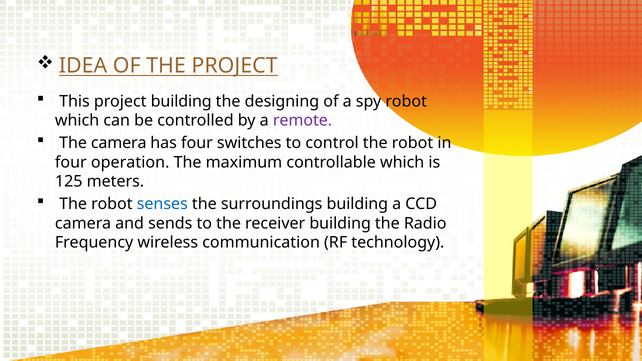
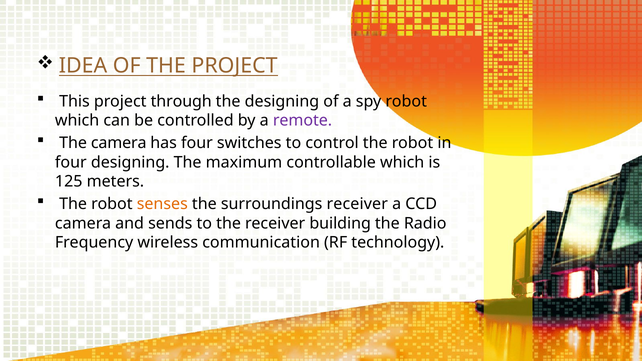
project building: building -> through (181, 101)
four operation: operation -> designing (130, 162)
senses colour: blue -> orange (162, 204)
surroundings building: building -> receiver (357, 204)
